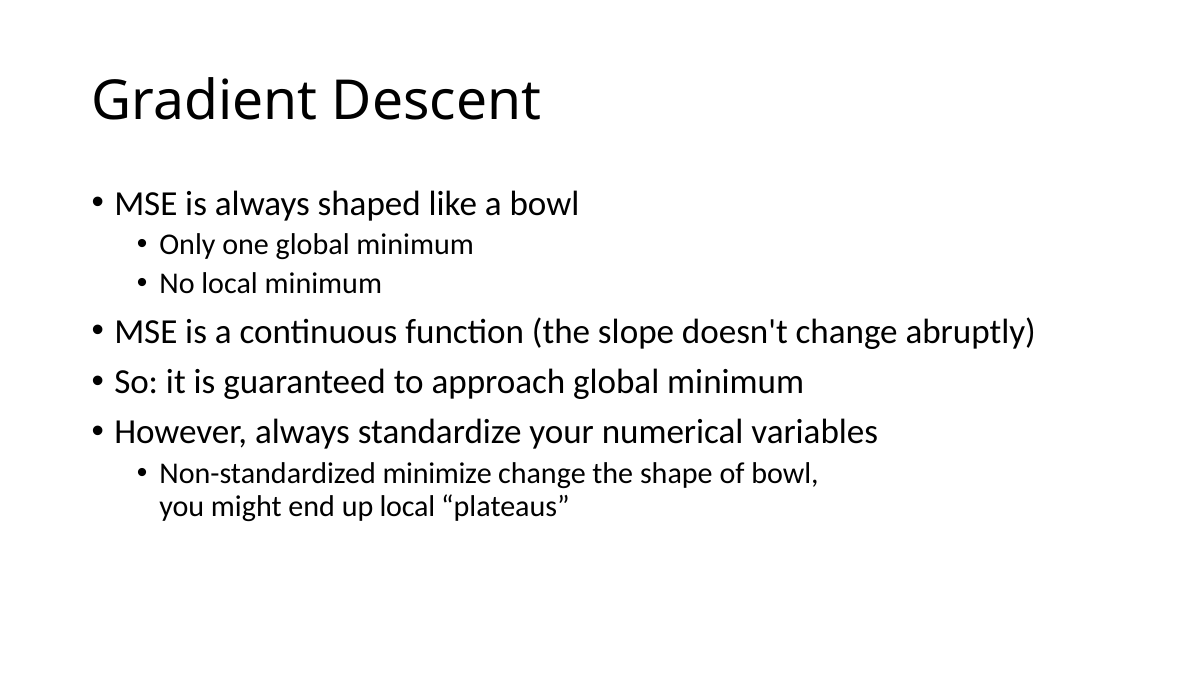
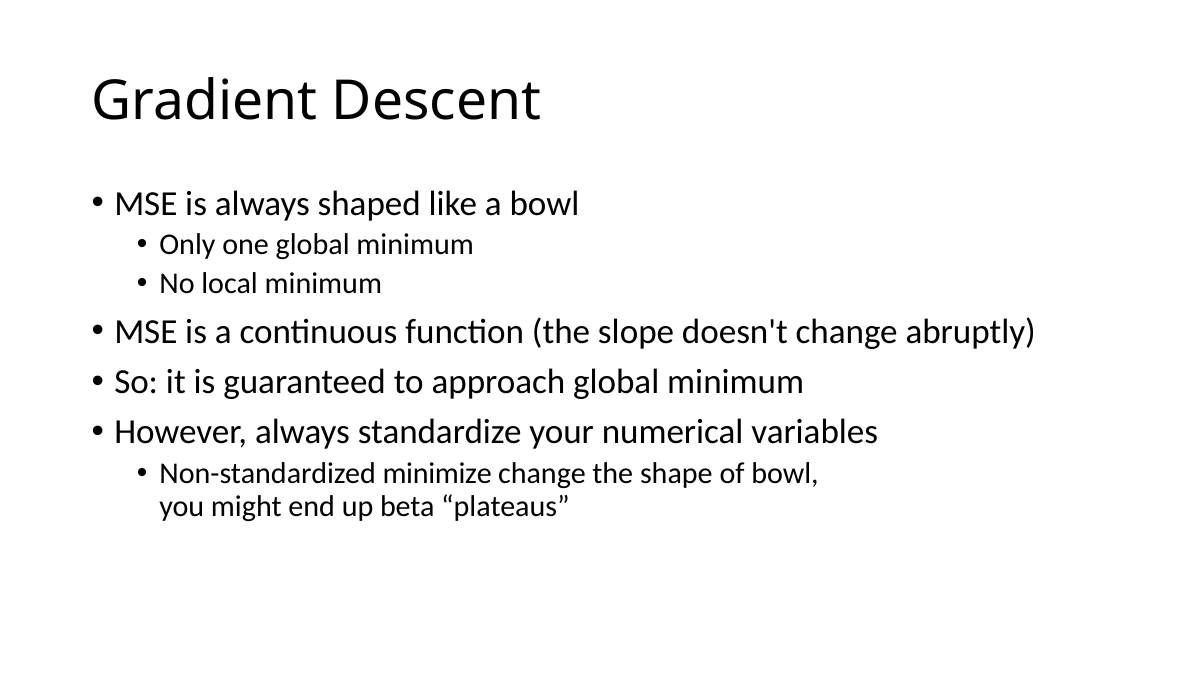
up local: local -> beta (407, 506)
